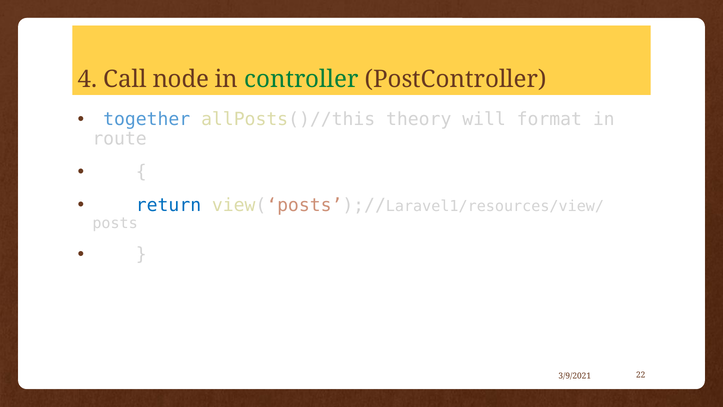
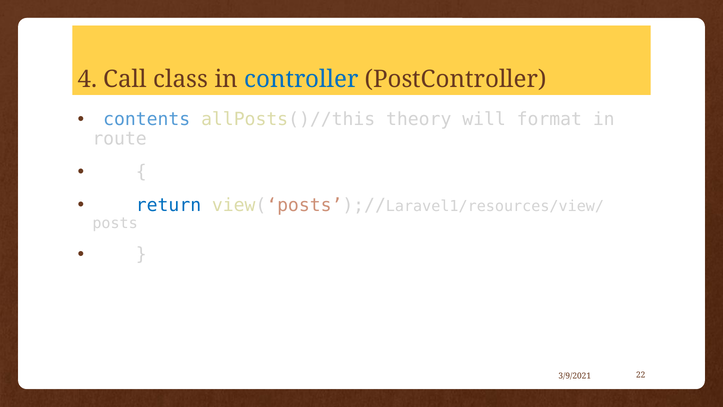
node: node -> class (181, 79)
controller colour: green -> blue (301, 79)
together: together -> contents (147, 119)
